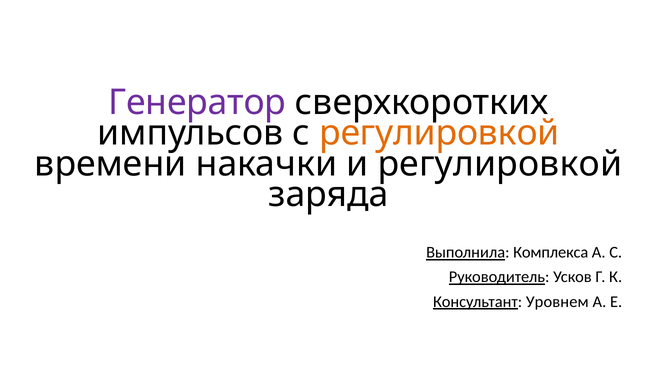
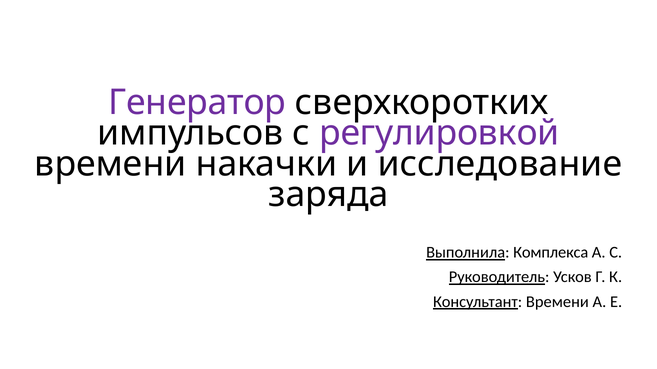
регулировкой colour: orange -> purple (439, 133)
и регулировкой: регулировкой -> исследование (500, 164)
Консультант Уровнем: Уровнем -> Времени (557, 302)
